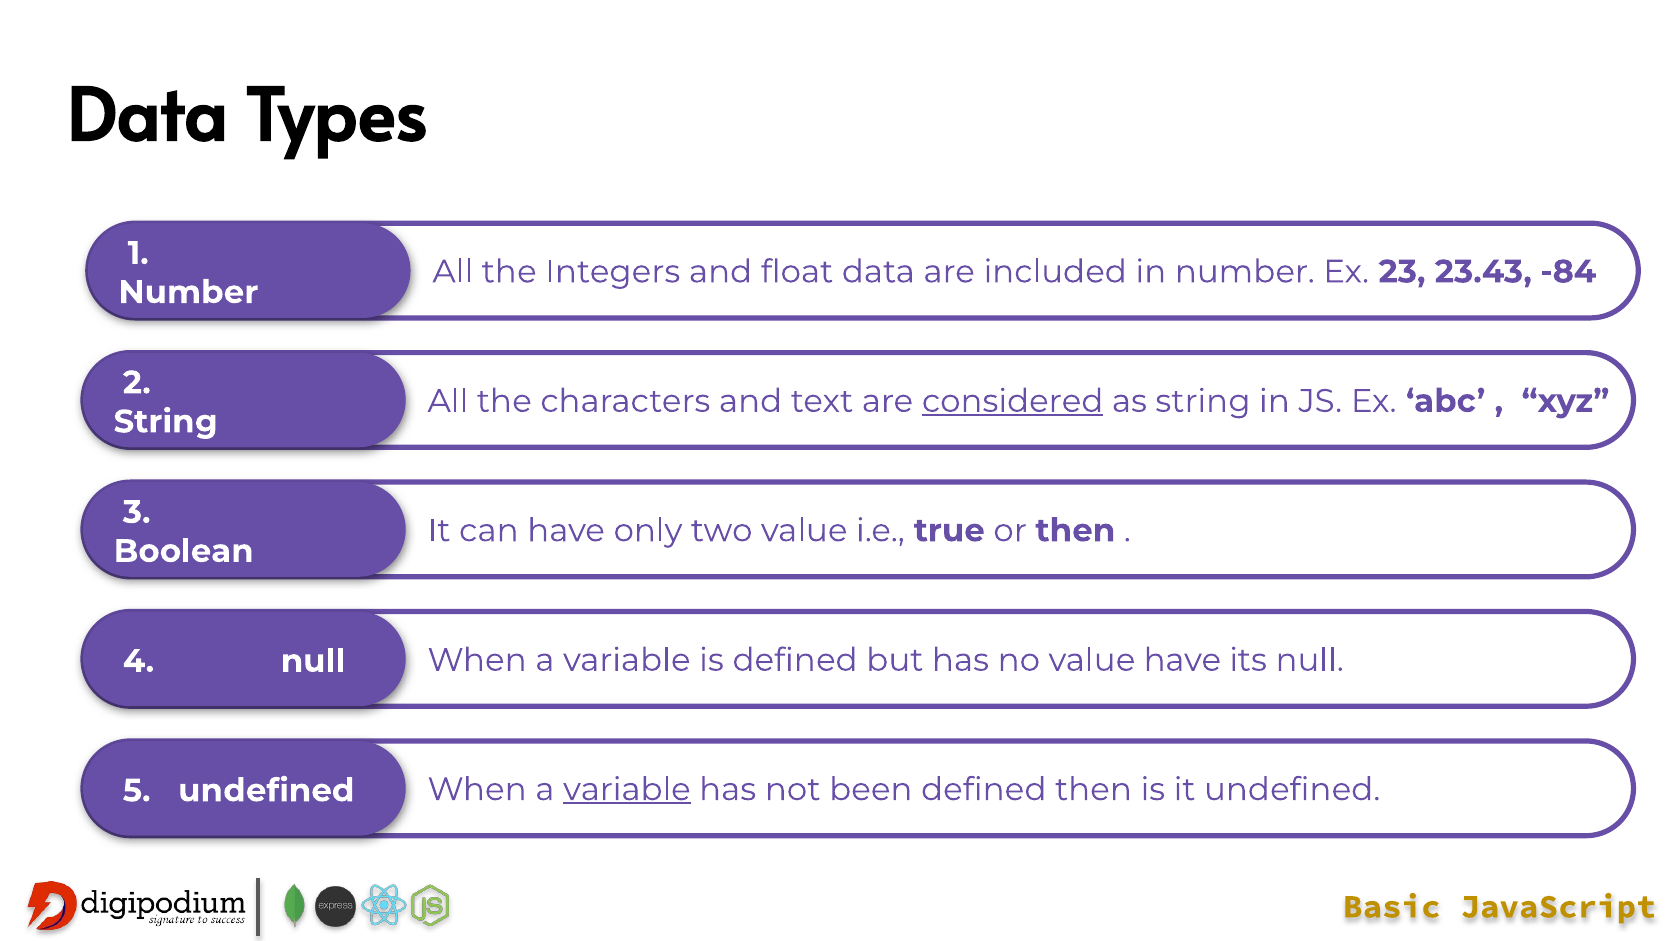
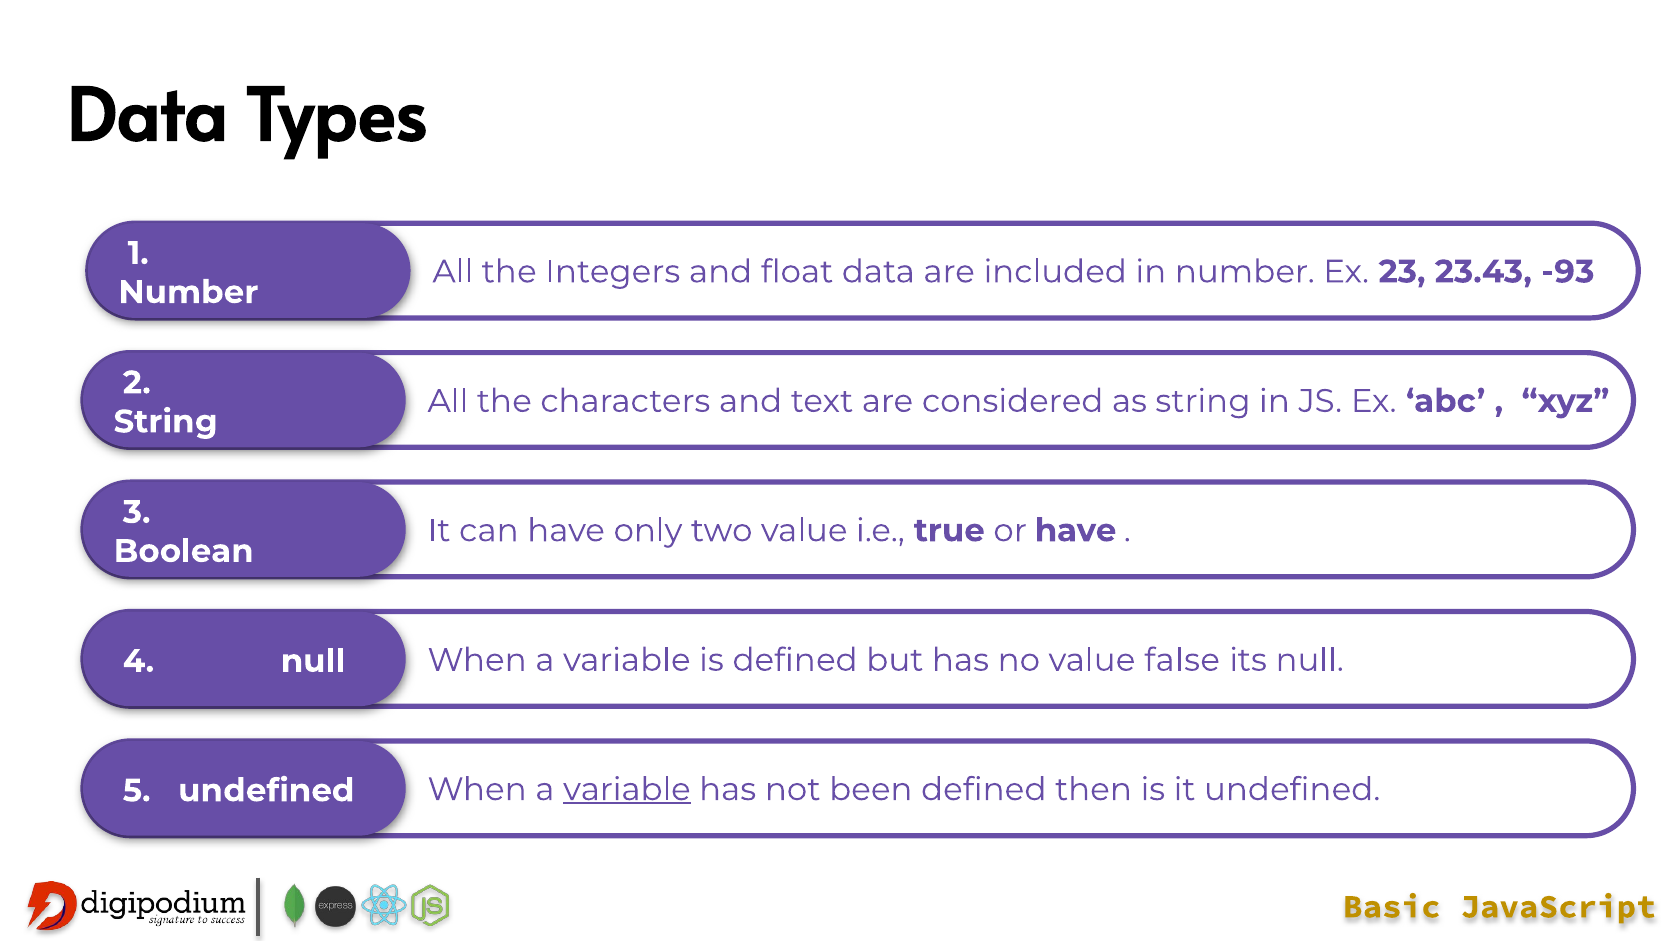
-84: -84 -> -93 (1568, 272)
considered underline: present -> none (1013, 401)
or then: then -> have (1076, 531)
value have: have -> false (1182, 660)
